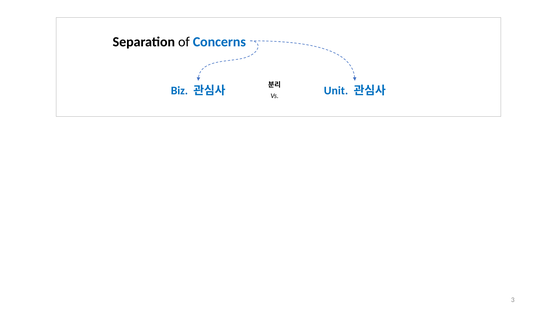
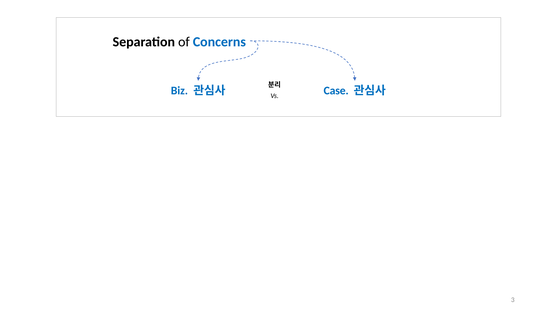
Unit: Unit -> Case (336, 90)
